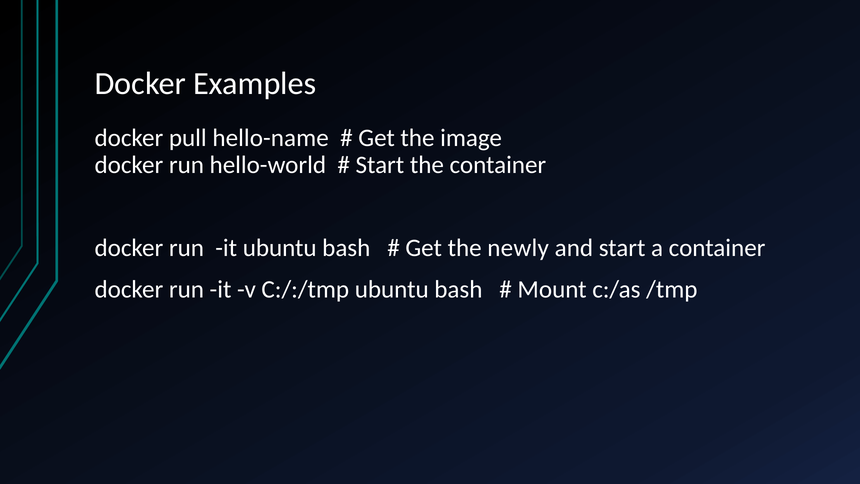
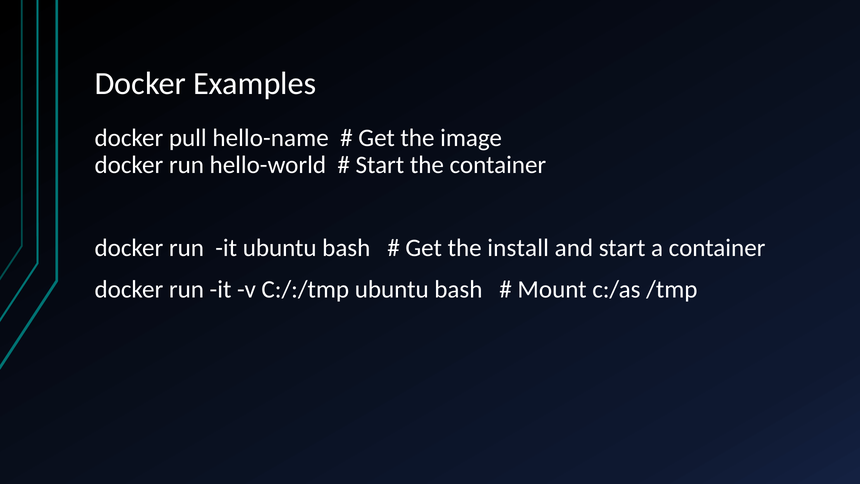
newly: newly -> install (518, 248)
